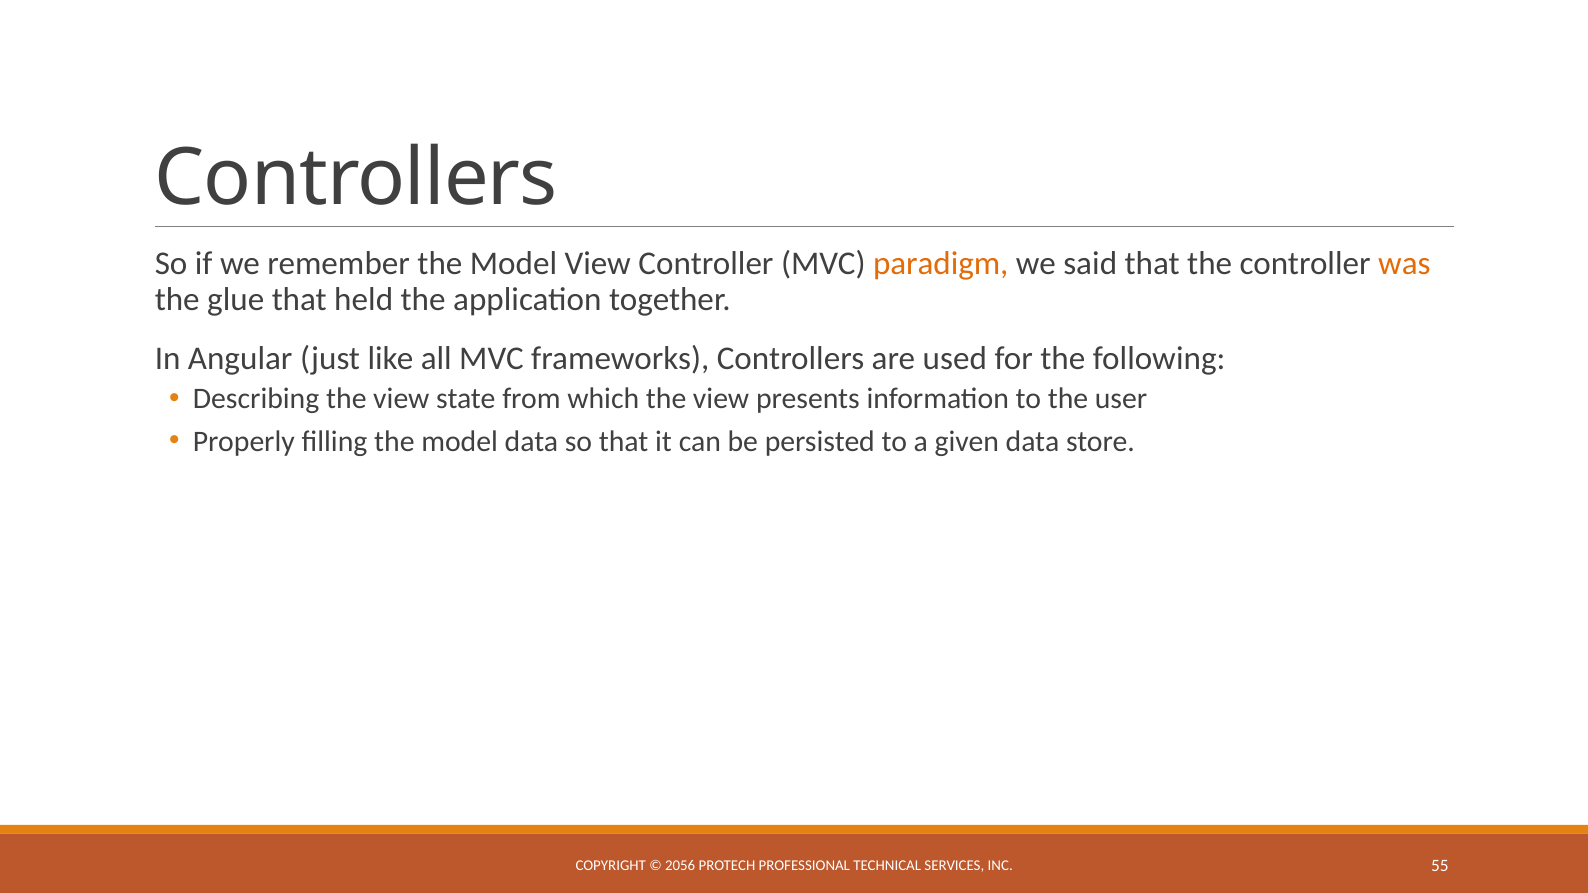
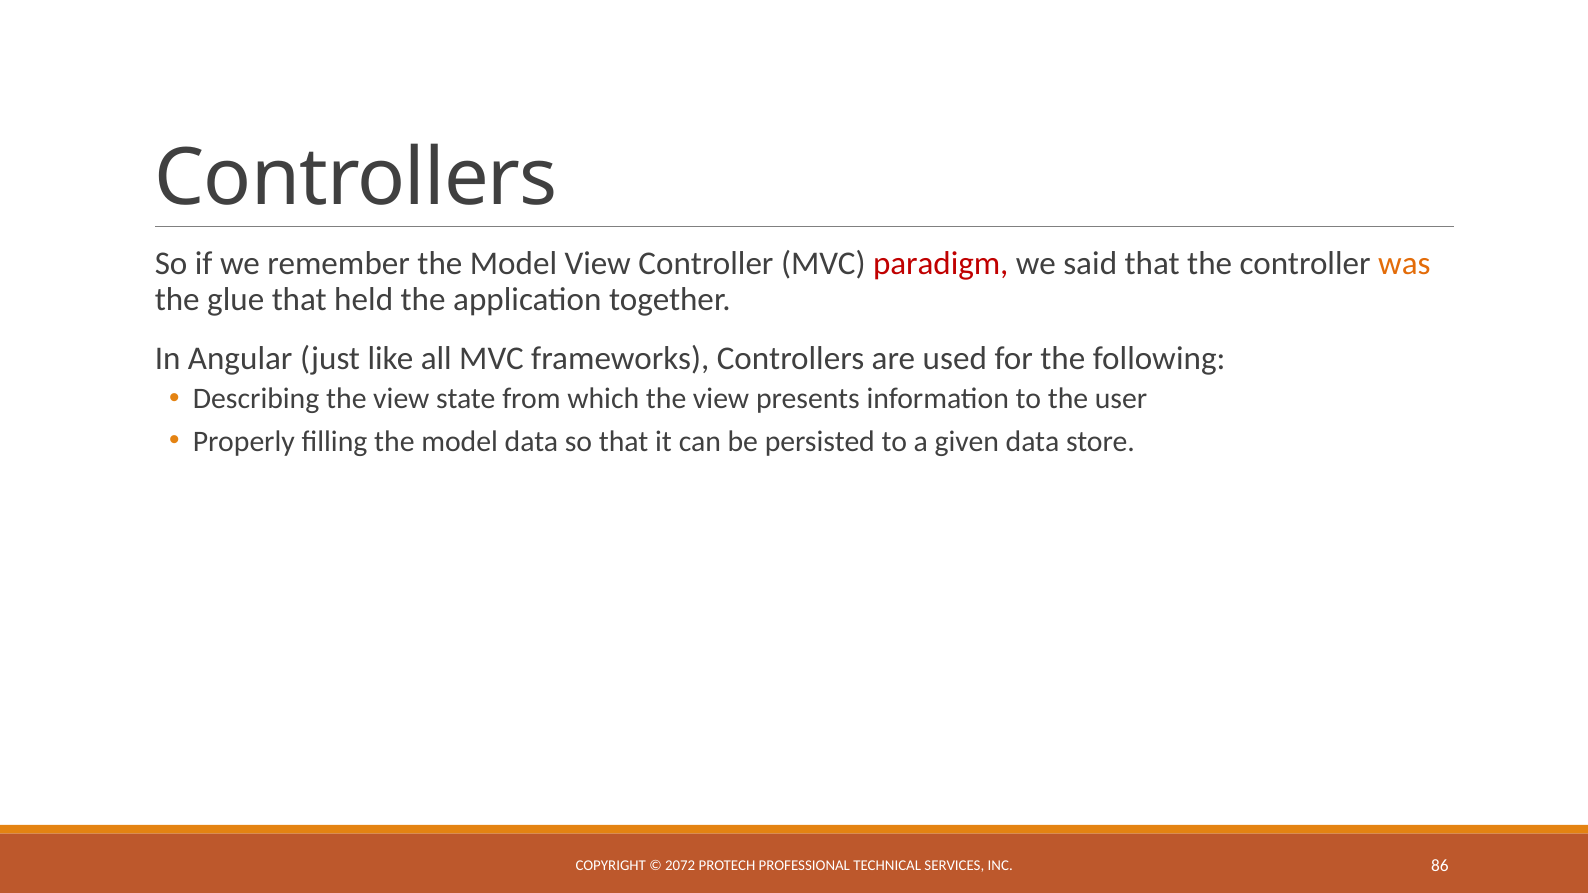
paradigm colour: orange -> red (941, 264)
2056: 2056 -> 2072 (680, 866)
55: 55 -> 86 (1440, 866)
